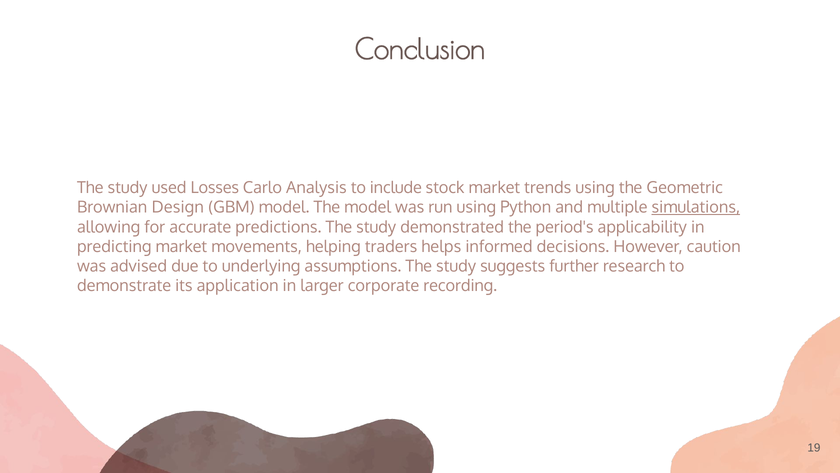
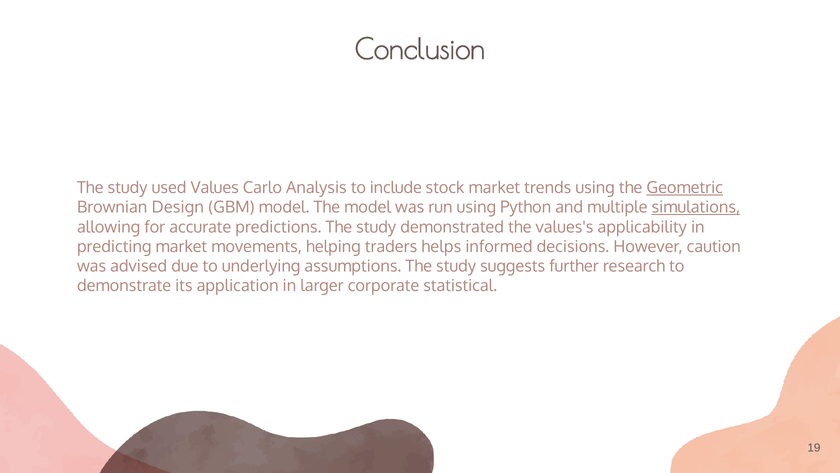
Losses: Losses -> Values (215, 188)
Geometric underline: none -> present (685, 188)
period's: period's -> values's (565, 227)
recording: recording -> statistical (460, 286)
